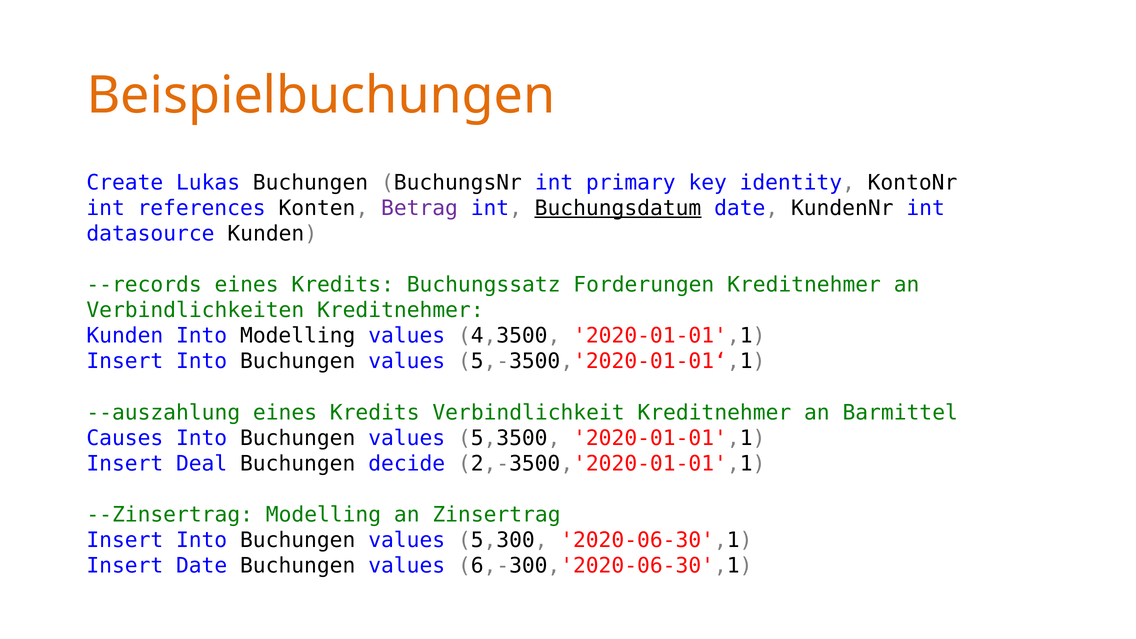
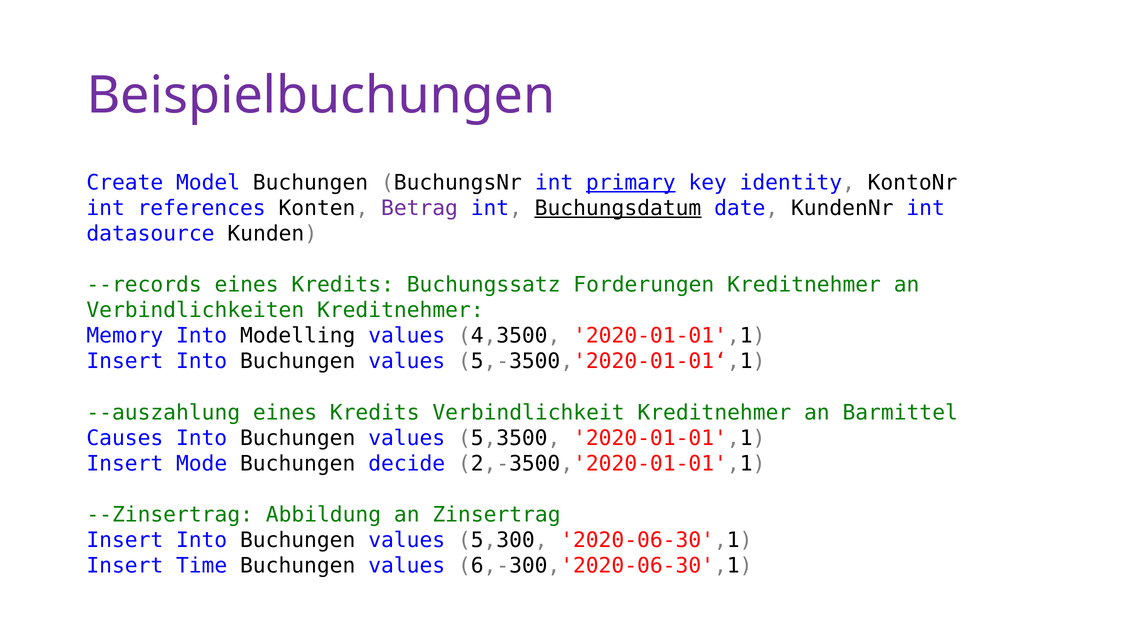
Beispielbuchungen colour: orange -> purple (321, 95)
Lukas: Lukas -> Model (208, 183)
primary underline: none -> present (631, 183)
Kunden: Kunden -> Memory (125, 336)
Deal: Deal -> Mode (202, 464)
--Zinsertrag Modelling: Modelling -> Abbildung (323, 515)
Insert Date: Date -> Time (202, 566)
